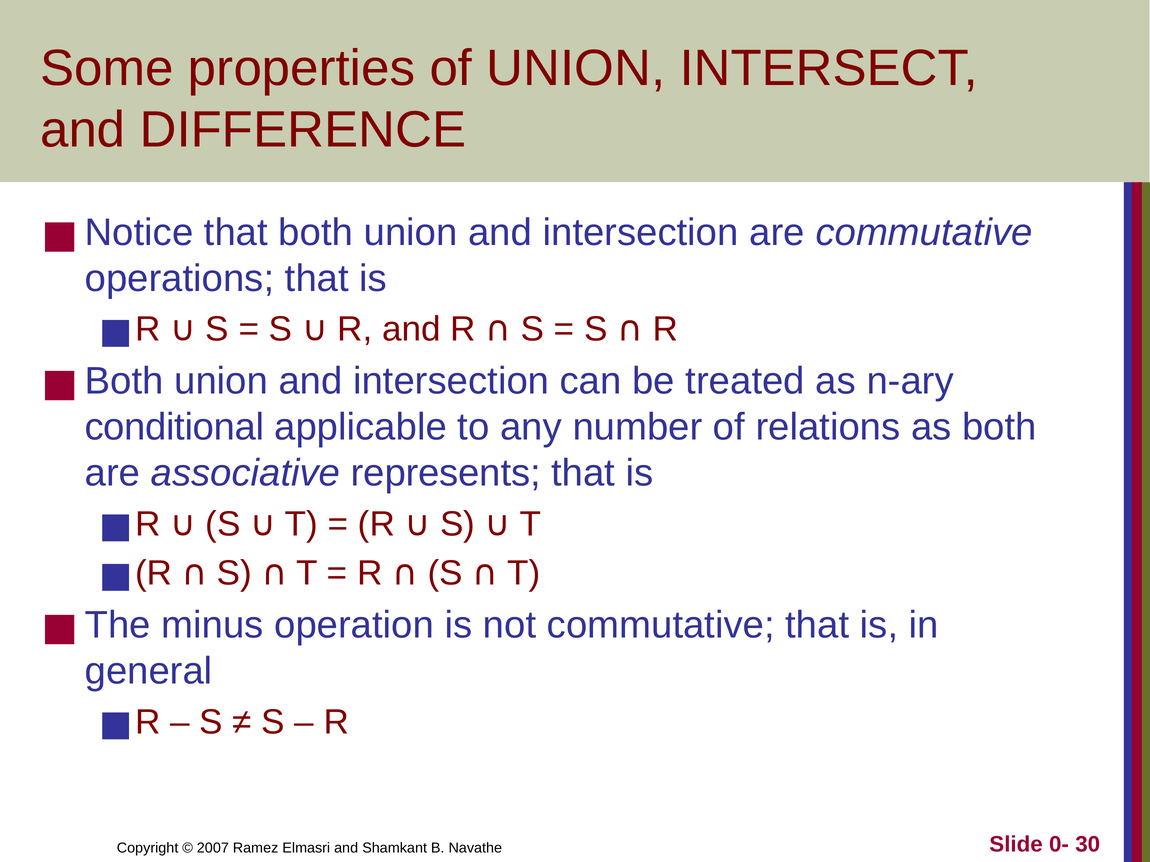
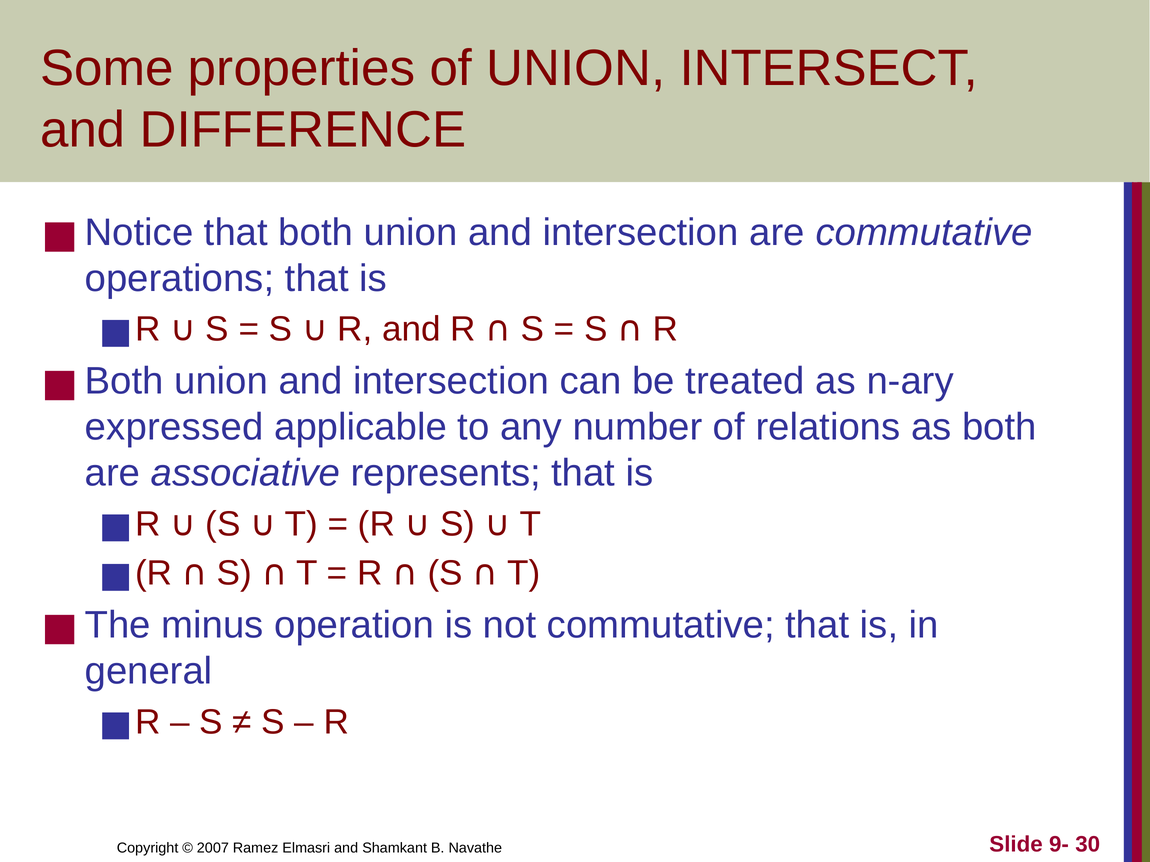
conditional: conditional -> expressed (174, 428)
0-: 0- -> 9- (1059, 845)
